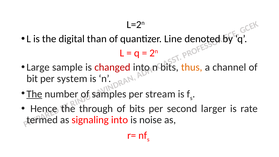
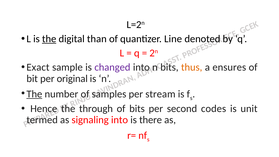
the underline: none -> present (49, 39)
Large: Large -> Exact (38, 67)
changed colour: red -> purple (112, 67)
channel: channel -> ensures (229, 67)
system: system -> original (72, 79)
larger: larger -> codes (214, 109)
rate: rate -> unit (249, 109)
noise: noise -> there (151, 120)
